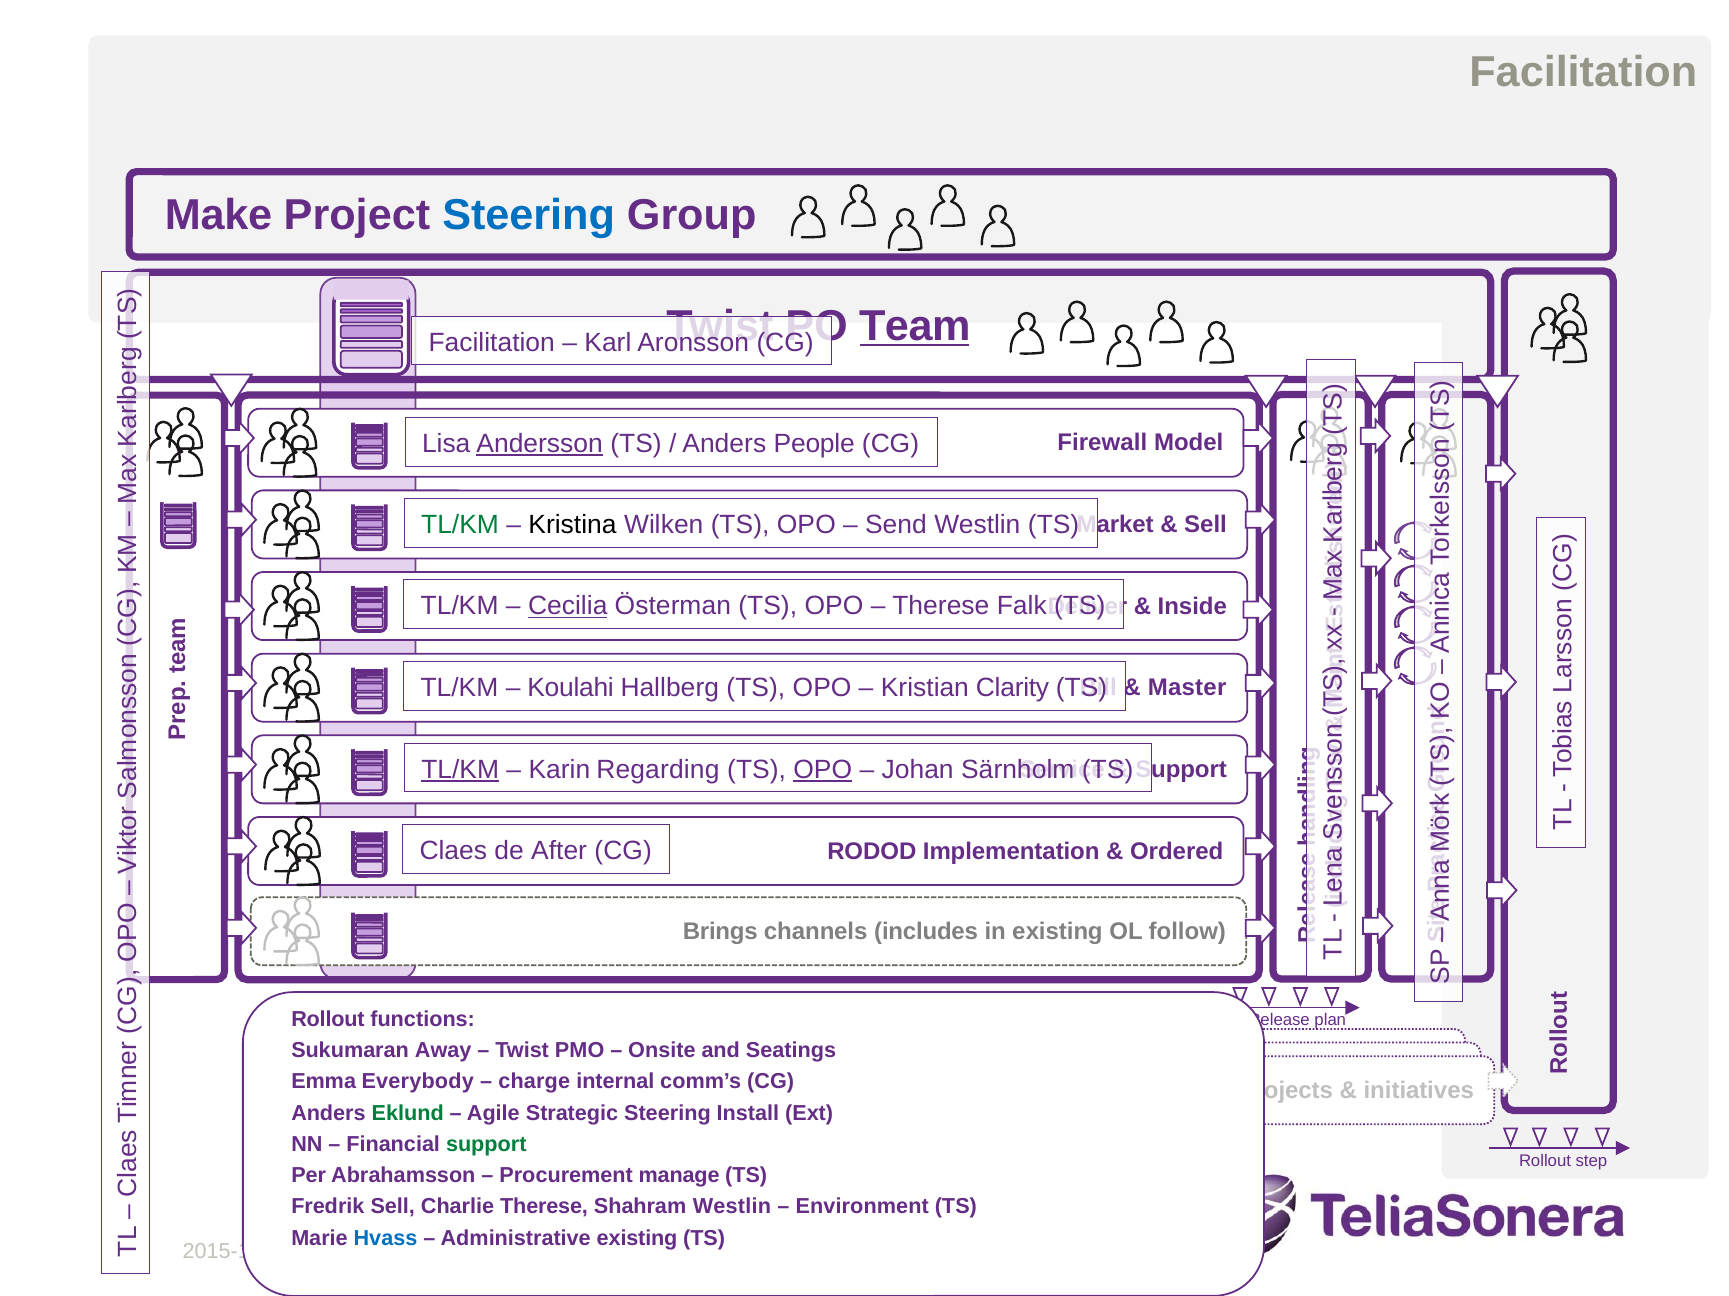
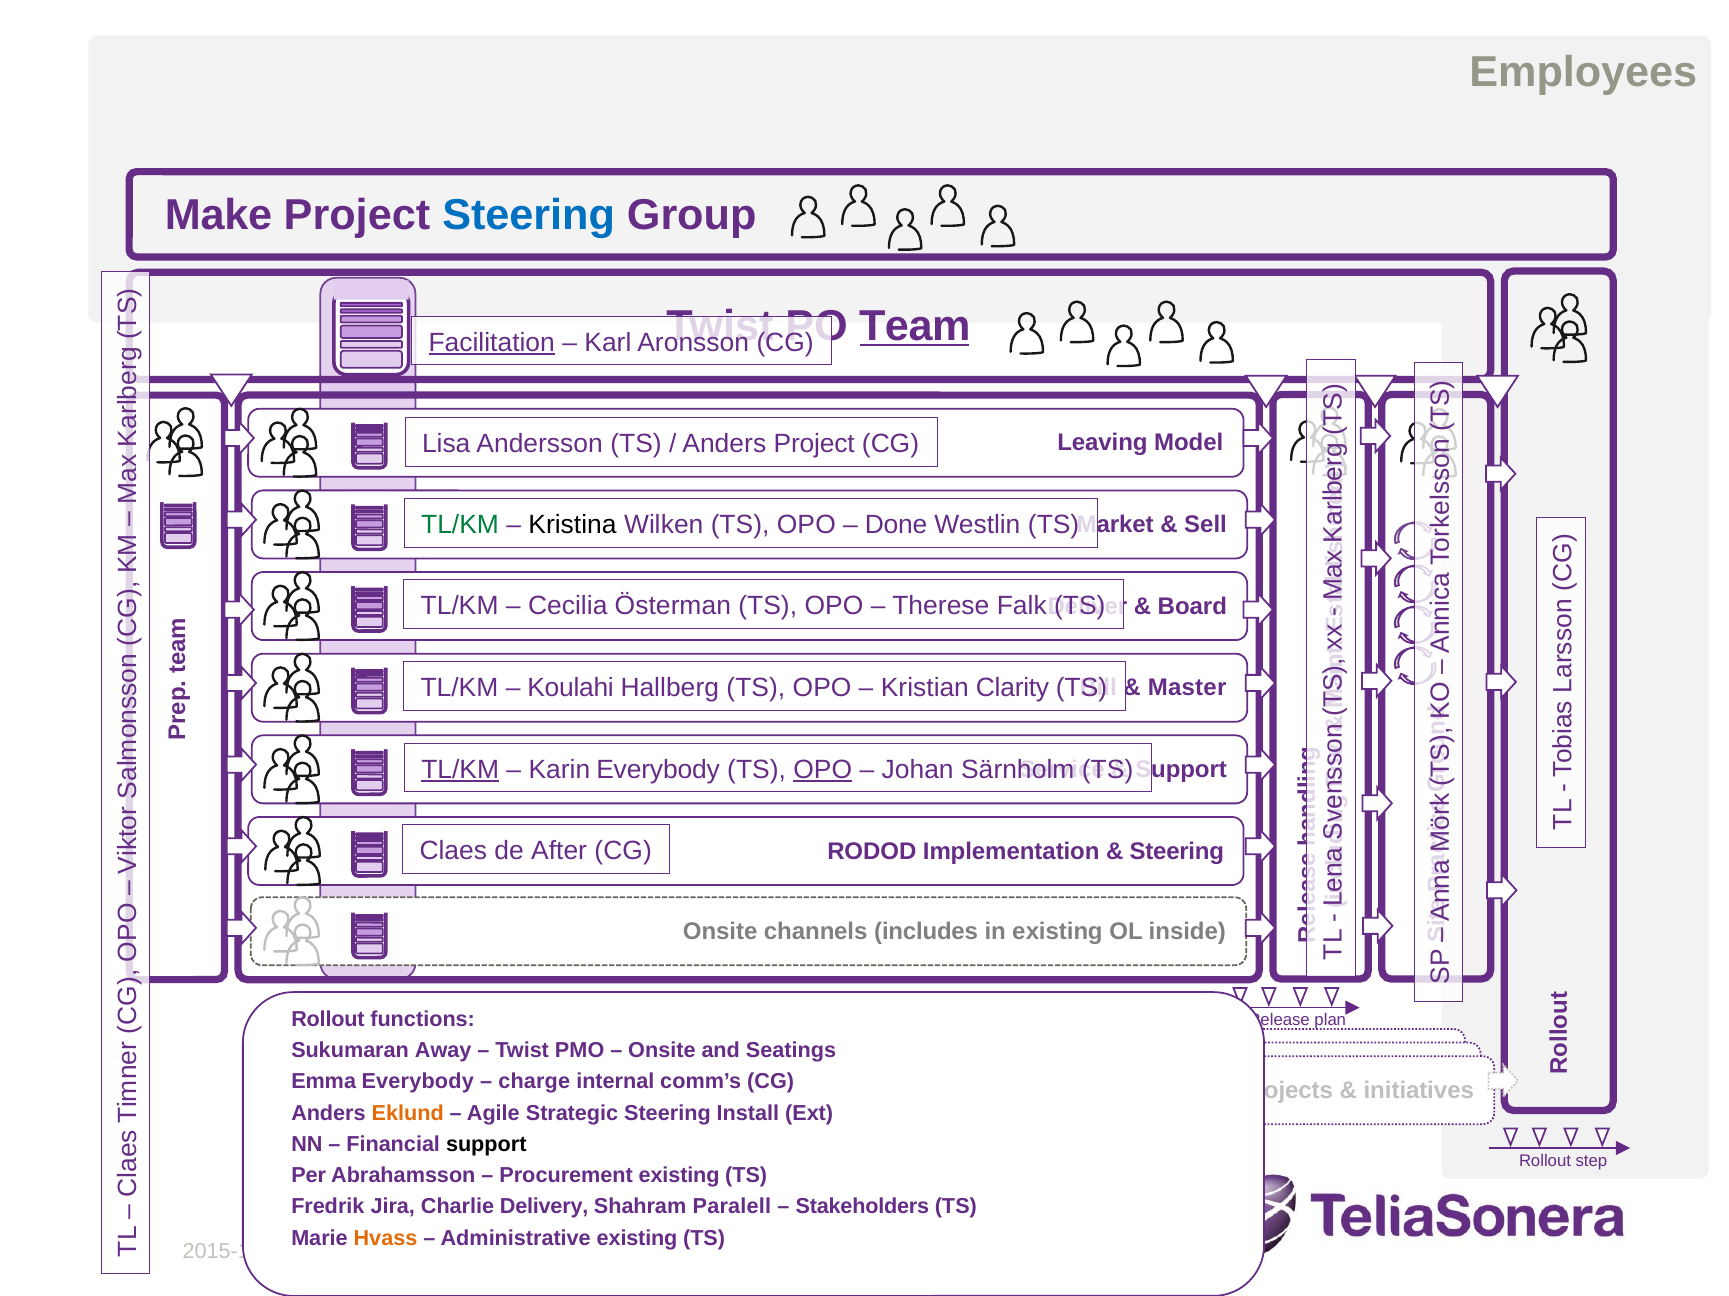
Facilitation: Facilitation -> Employees (1583, 72)
Facilitation underline: none -> present (492, 343)
Andersson underline: present -> none (540, 444)
Anders People: People -> Project (814, 444)
Firewall: Firewall -> Leaving (1102, 443)
Send: Send -> Done (896, 525)
Cecilia underline: present -> none (568, 606)
Inside: Inside -> Board (1192, 607)
Karin Regarding: Regarding -> Everybody (658, 770)
Ordered: Ordered -> Steering (1177, 852)
Brings: Brings -> Onsite (720, 932)
follow: follow -> inside (1187, 932)
Eklund colour: green -> orange (408, 1114)
support colour: green -> black (486, 1145)
Procurement manage: manage -> existing (679, 1176)
Fredrik Sell: Sell -> Jira (393, 1207)
Charlie Therese: Therese -> Delivery (544, 1207)
Shahram Westlin: Westlin -> Paralell (732, 1207)
Environment: Environment -> Stakeholders (862, 1207)
Hvass colour: blue -> orange (385, 1239)
